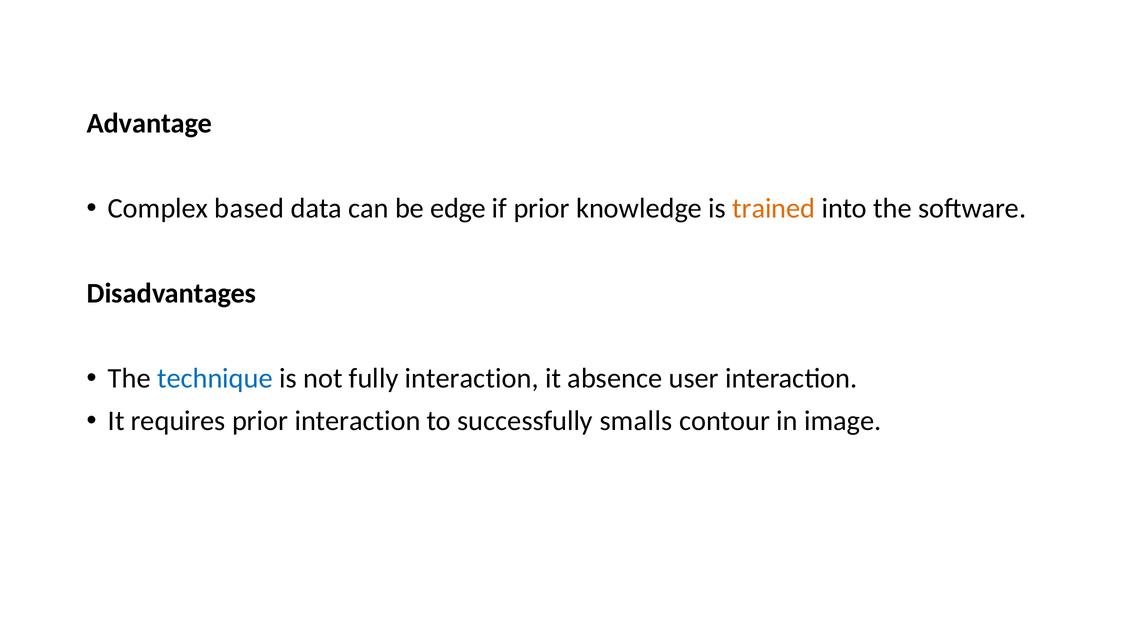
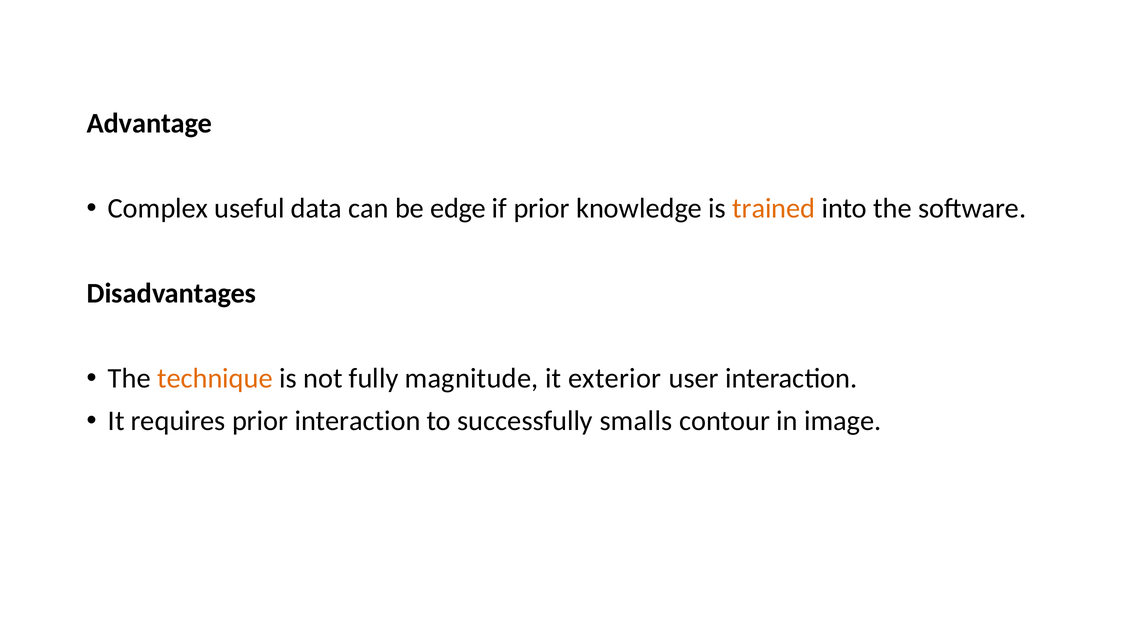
based: based -> useful (249, 209)
technique colour: blue -> orange (215, 379)
fully interaction: interaction -> magnitude (472, 379)
absence: absence -> exterior (615, 379)
